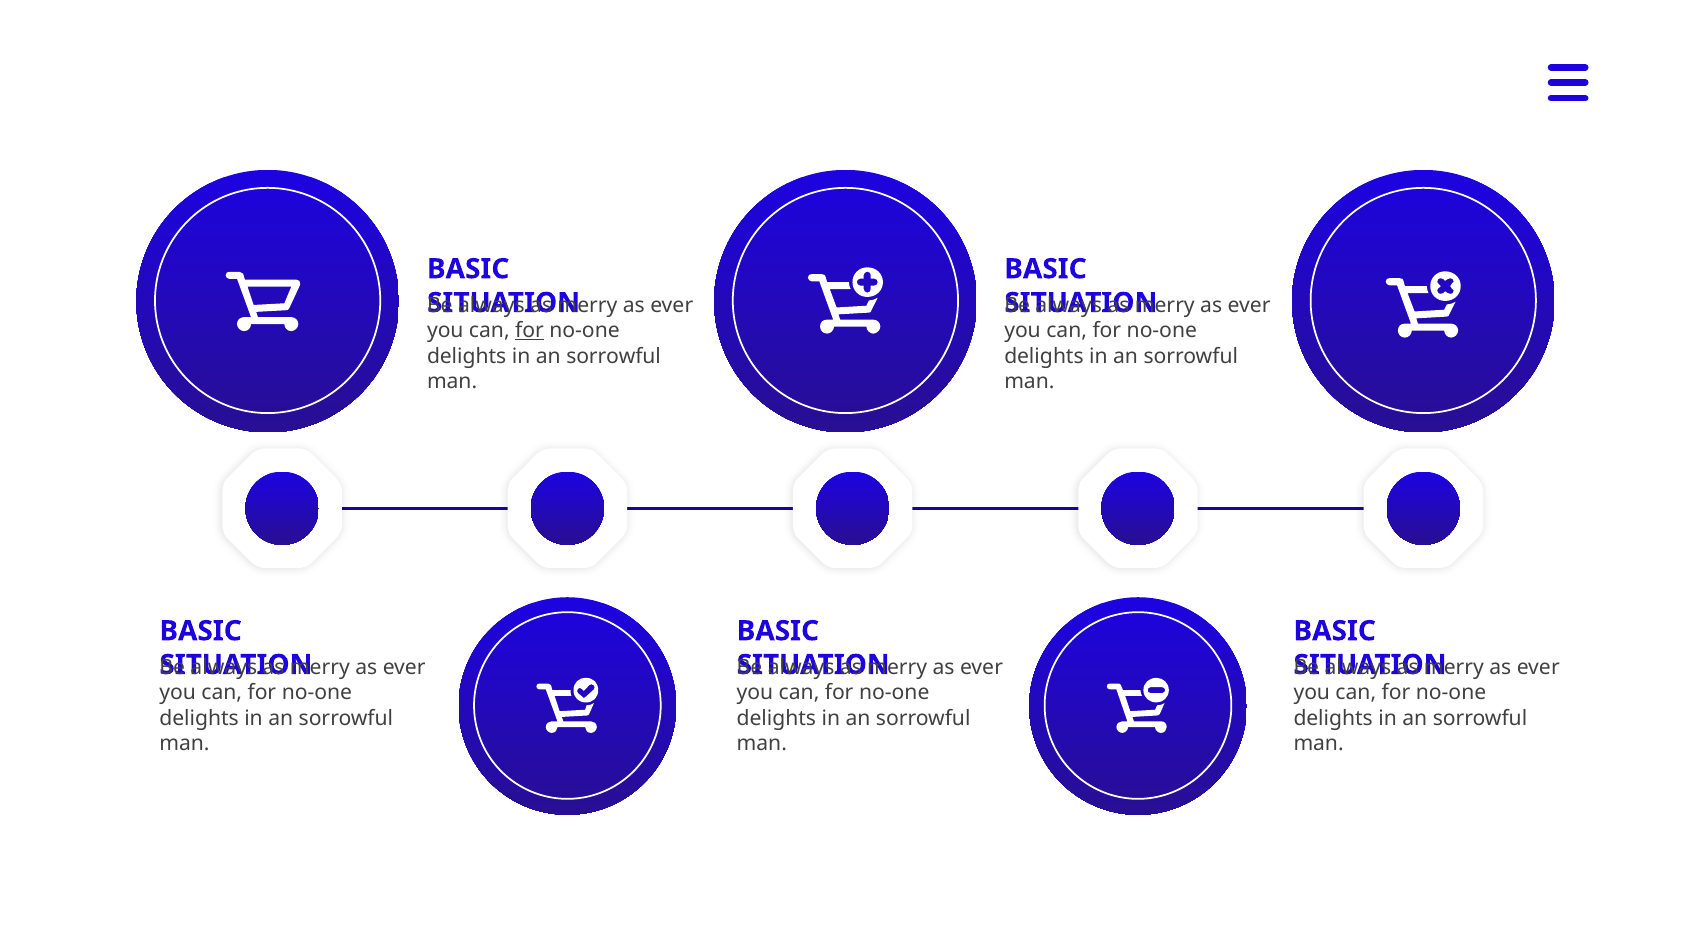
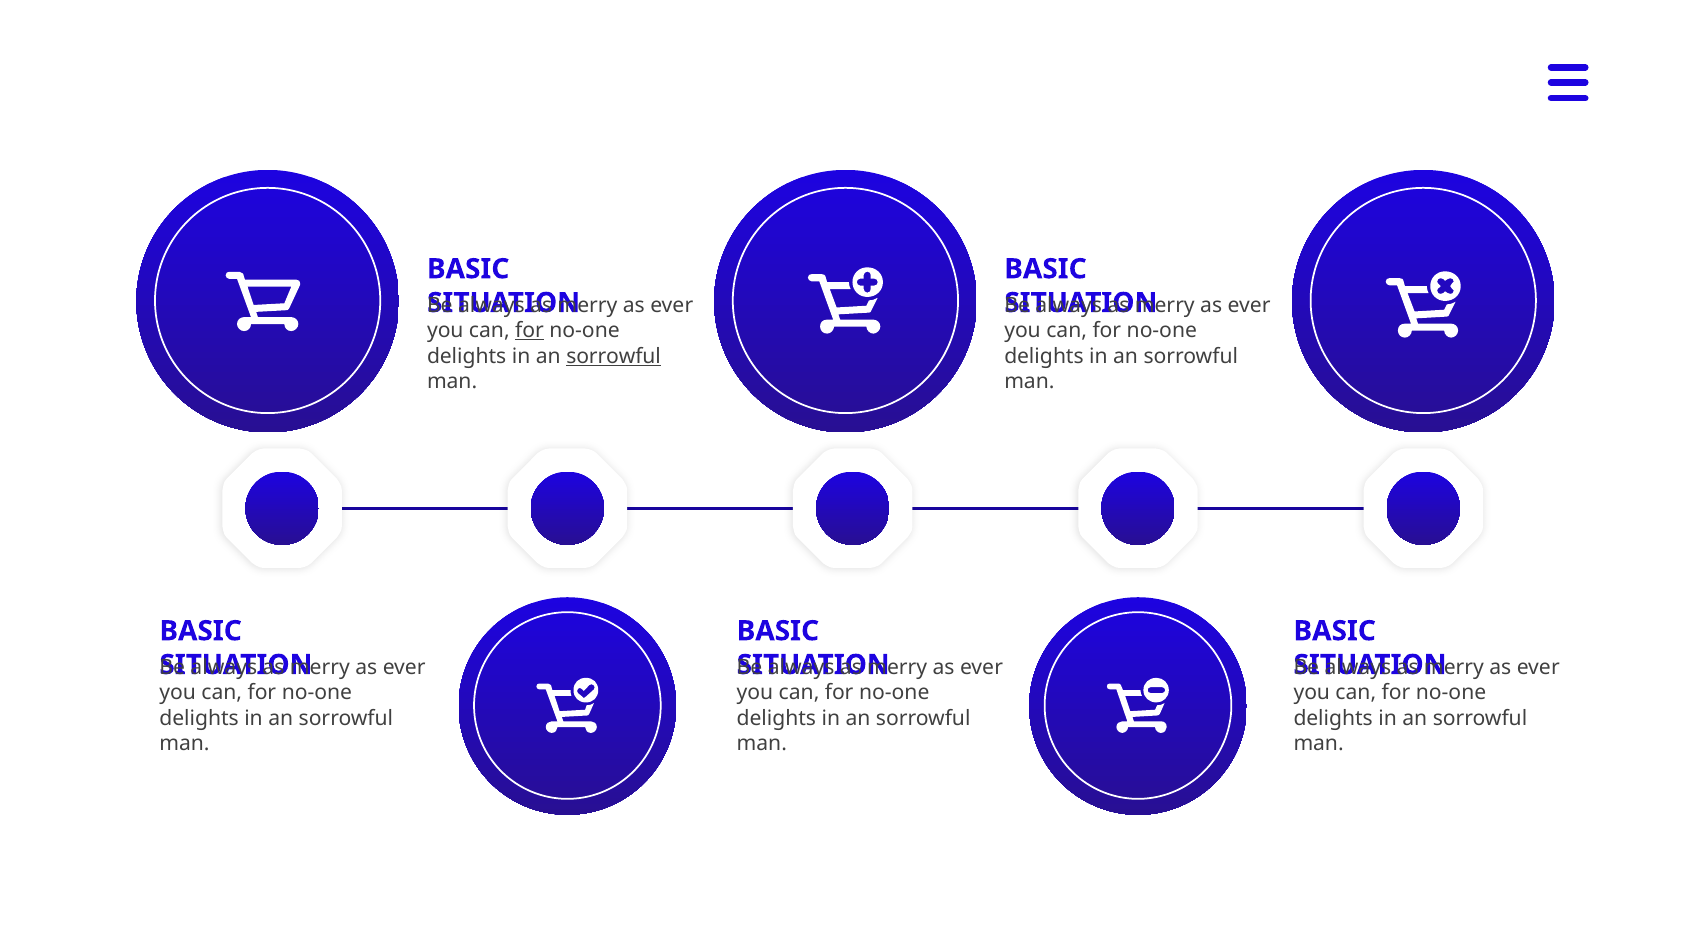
sorrowful underline: none -> present (614, 356)
